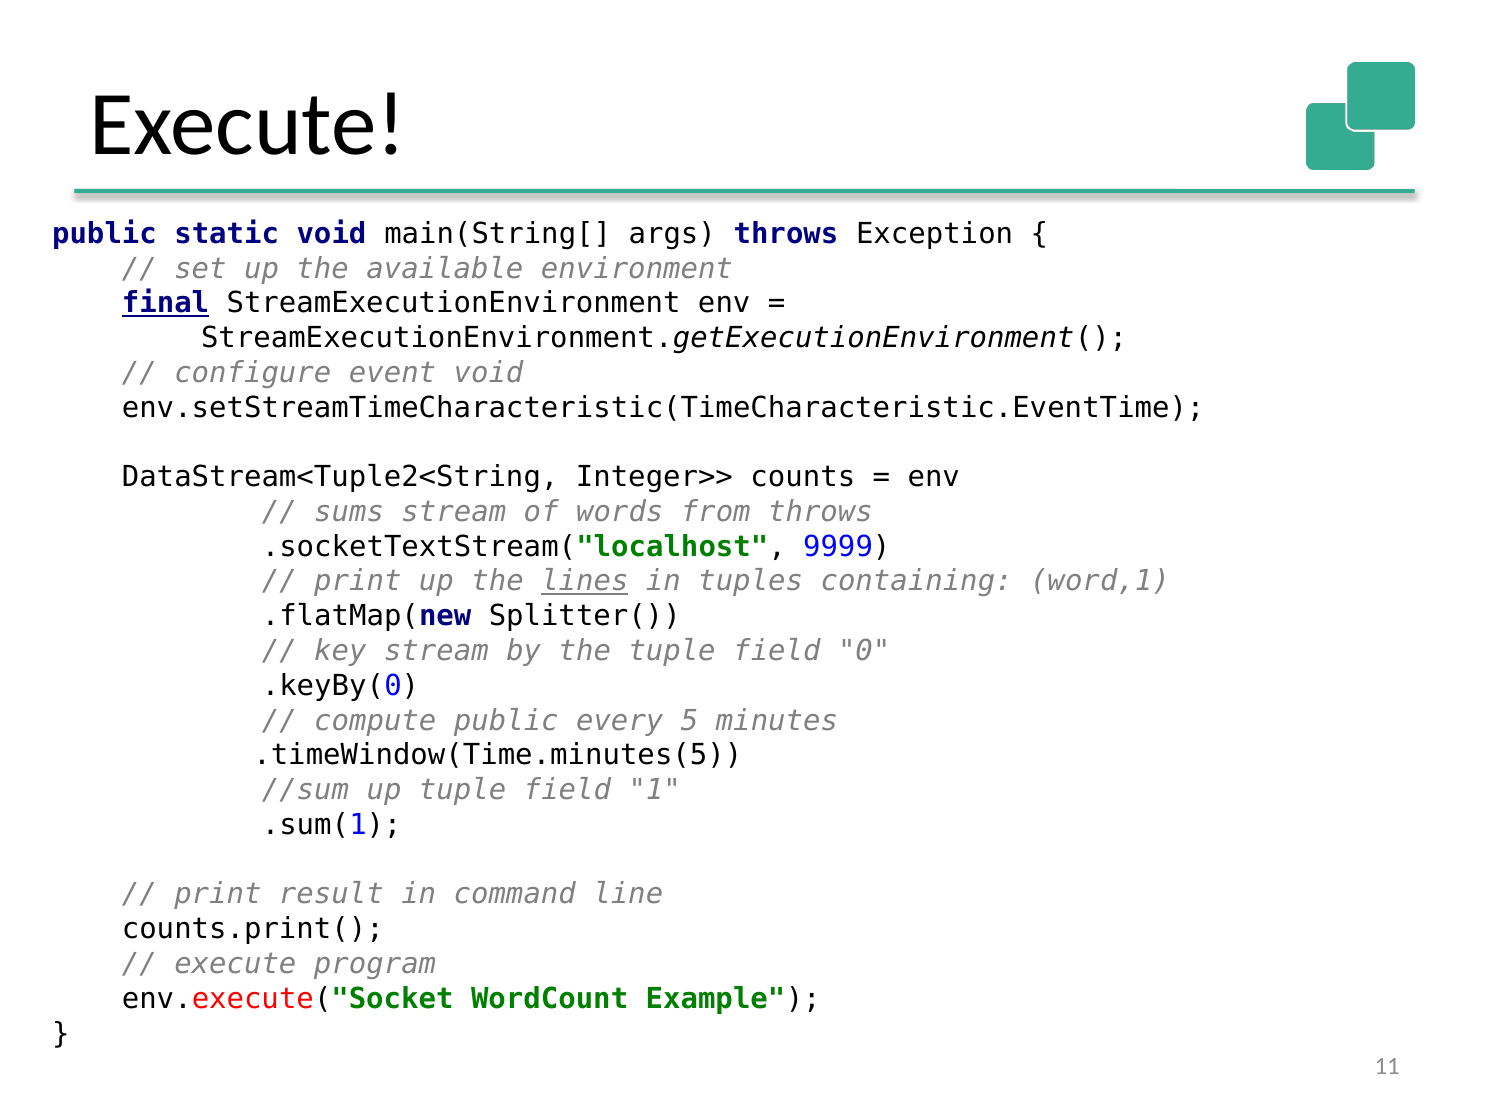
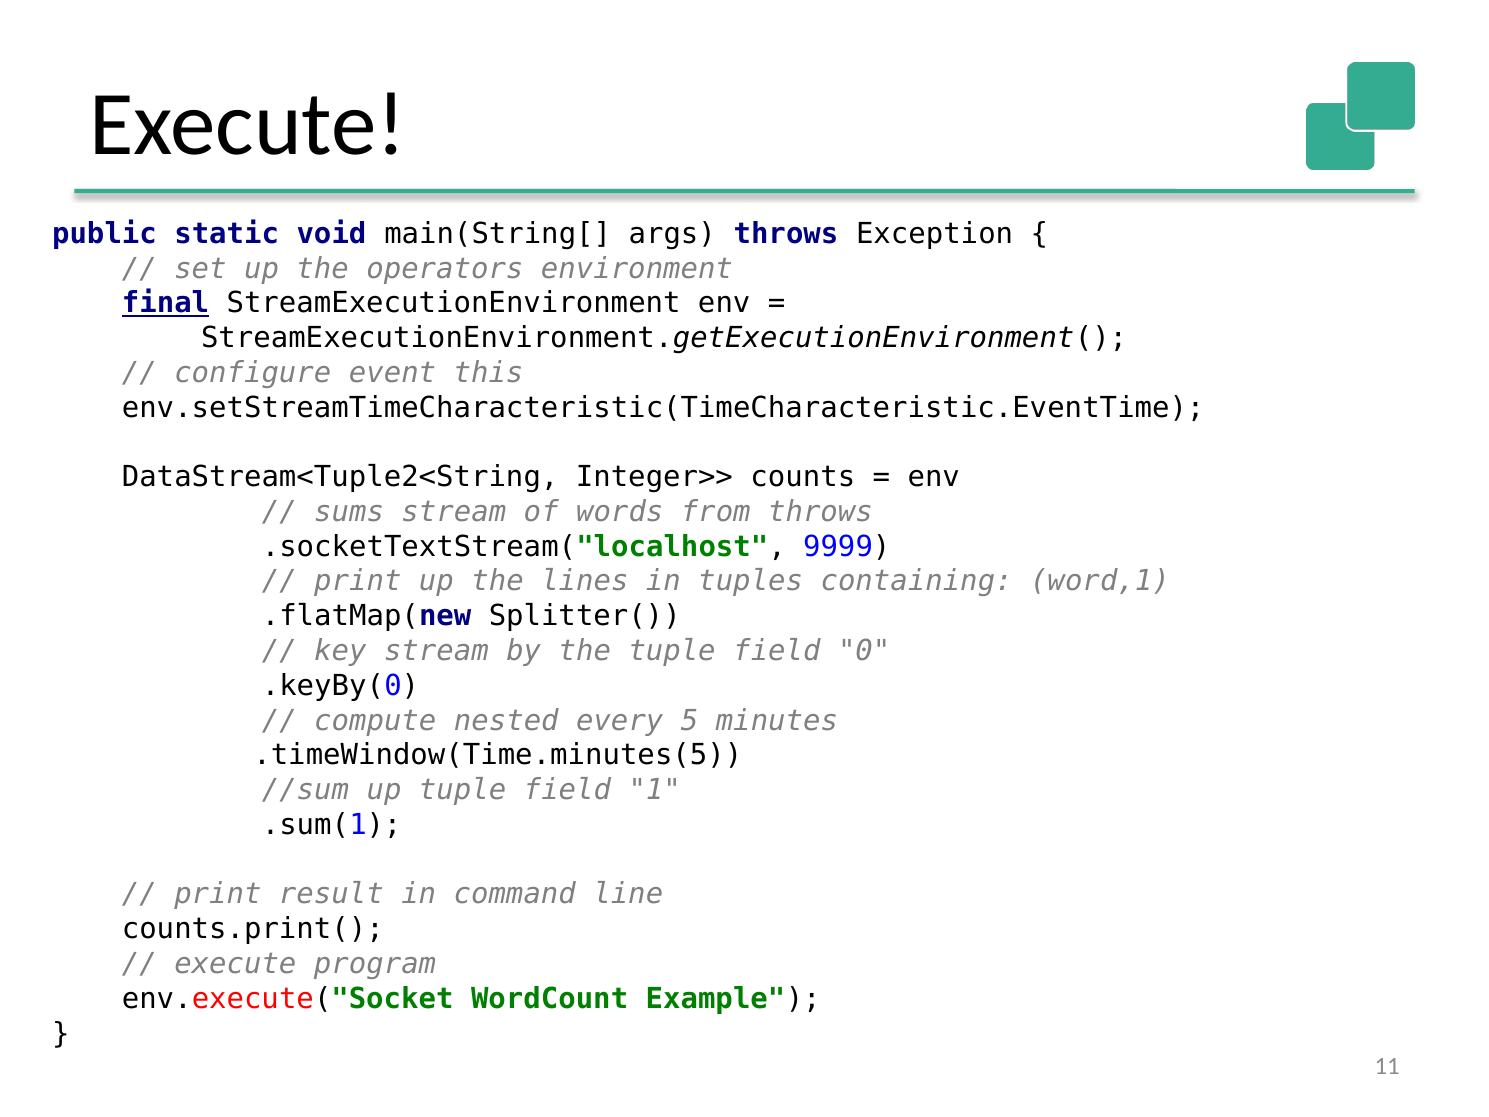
available: available -> operators (445, 268)
event void: void -> this (489, 373)
lines underline: present -> none (585, 581)
compute public: public -> nested (506, 720)
